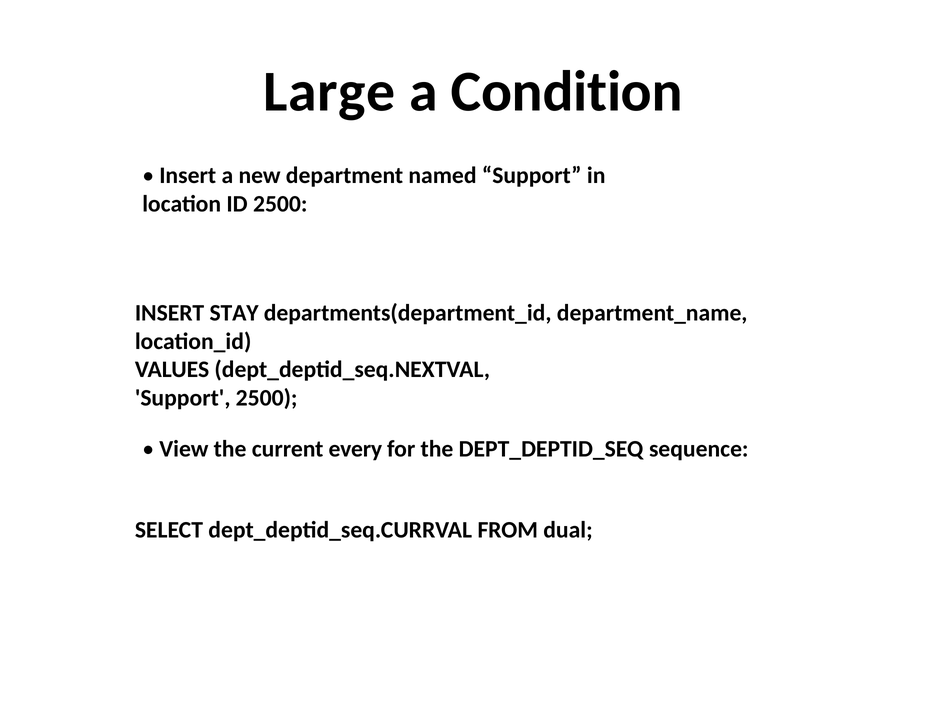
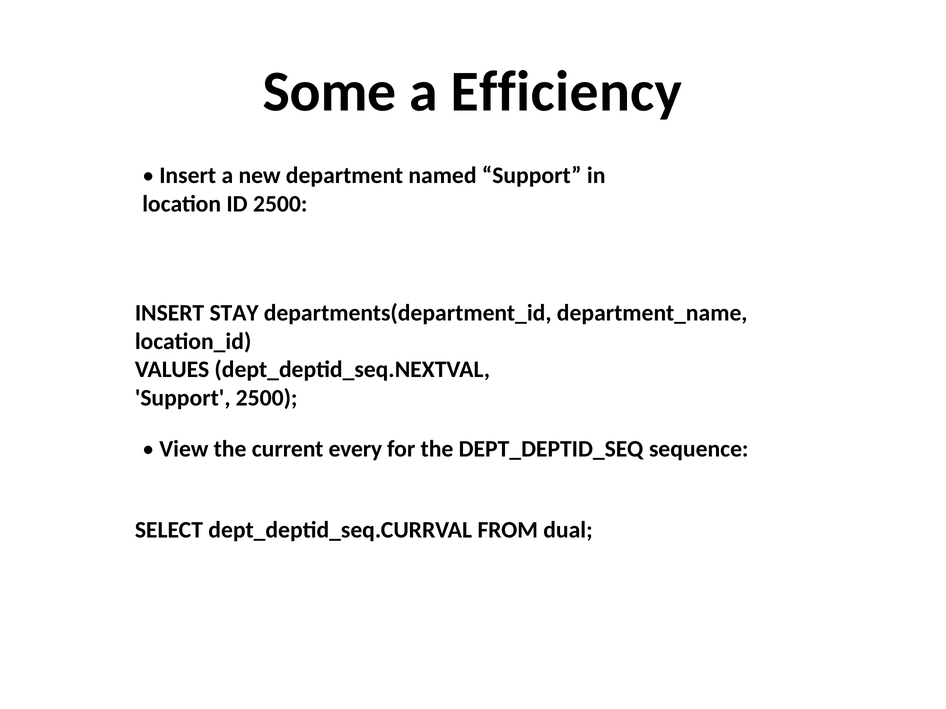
Large: Large -> Some (330, 92)
Condition: Condition -> Efficiency (566, 92)
